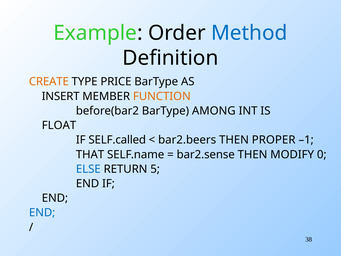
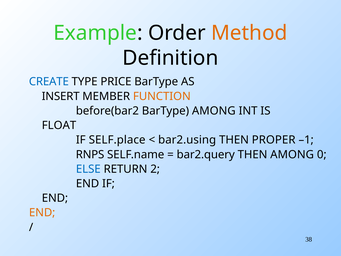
Method colour: blue -> orange (249, 33)
CREATE colour: orange -> blue (49, 82)
SELF.called: SELF.called -> SELF.place (117, 140)
bar2.beers: bar2.beers -> bar2.using (187, 140)
THAT: THAT -> RNPS (90, 154)
bar2.sense: bar2.sense -> bar2.query (206, 154)
THEN MODIFY: MODIFY -> AMONG (292, 154)
5: 5 -> 2 (155, 169)
END colour: blue -> orange (42, 213)
